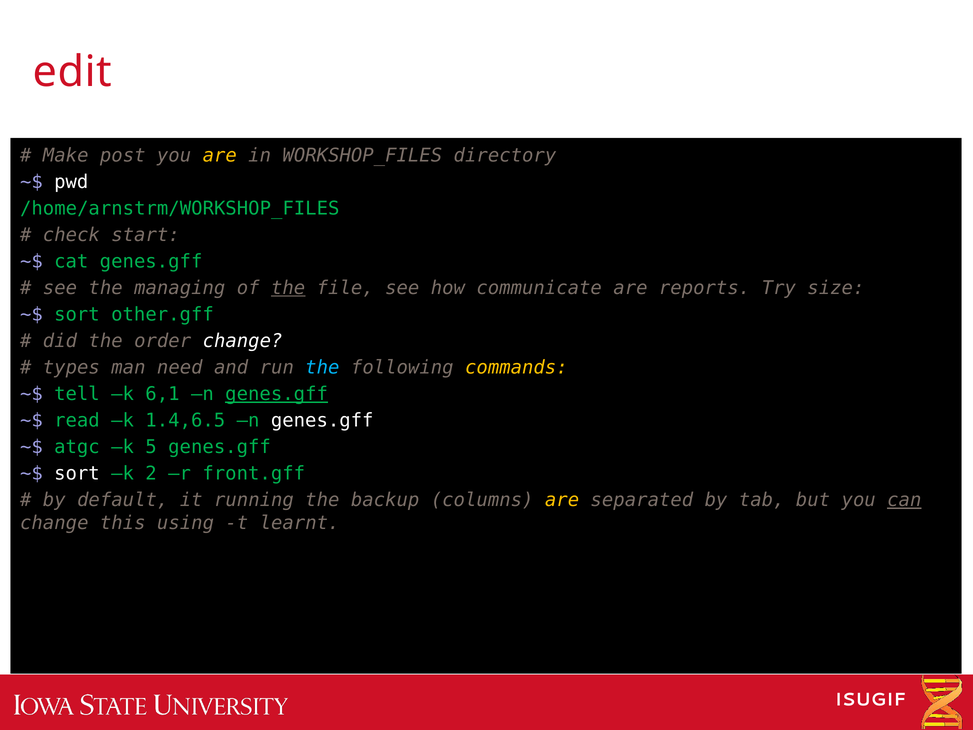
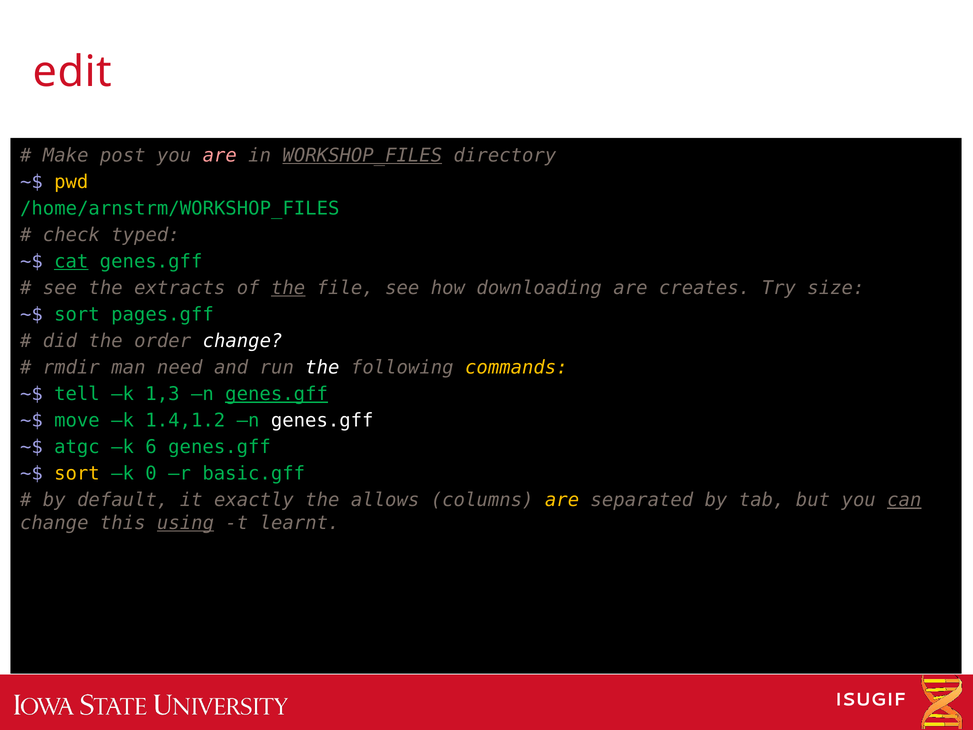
are colour: yellow -> pink (220, 155)
WORKSHOP_FILES underline: none -> present (362, 155)
pwd colour: white -> yellow (71, 182)
start: start -> typed (146, 235)
cat underline: none -> present (71, 261)
managing: managing -> extracts (180, 288)
communicate: communicate -> downloading (539, 288)
reports: reports -> creates (705, 288)
other.gff: other.gff -> pages.gff (162, 314)
types: types -> rmdir (71, 367)
the colour: light blue -> white (322, 367)
6,1: 6,1 -> 1,3 (162, 394)
read: read -> move (77, 420)
1.4,6.5: 1.4,6.5 -> 1.4,1.2 (185, 420)
5: 5 -> 6 (151, 447)
sort colour: white -> yellow (77, 473)
2: 2 -> 0 (151, 473)
front.gff: front.gff -> basic.gff (254, 473)
running: running -> exactly (254, 500)
backup: backup -> allows (385, 500)
using underline: none -> present (186, 523)
